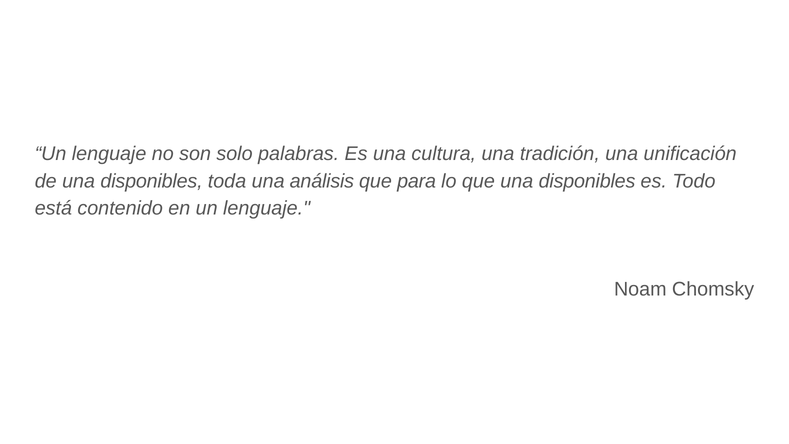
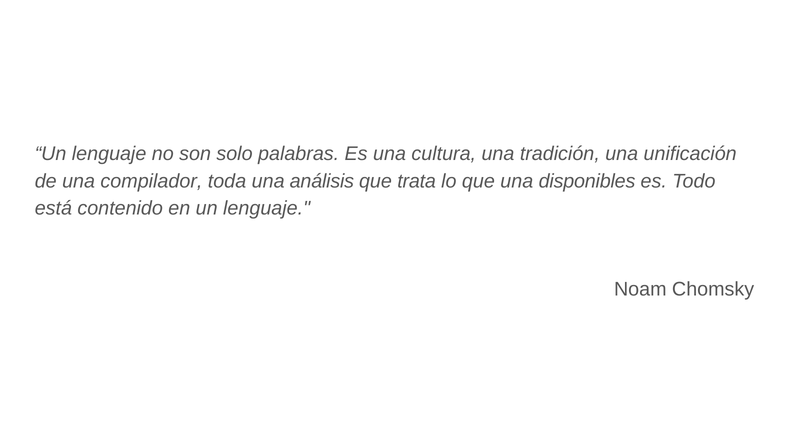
de una disponibles: disponibles -> compilador (151, 181)
para: para -> trata (417, 181)
